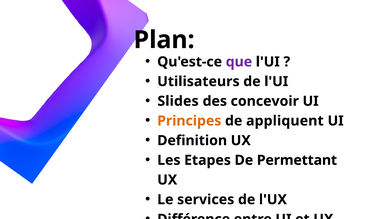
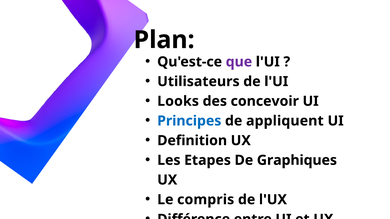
Slides: Slides -> Looks (178, 101)
Principes colour: orange -> blue (189, 121)
Permettant: Permettant -> Graphiques (297, 160)
services: services -> compris (206, 200)
